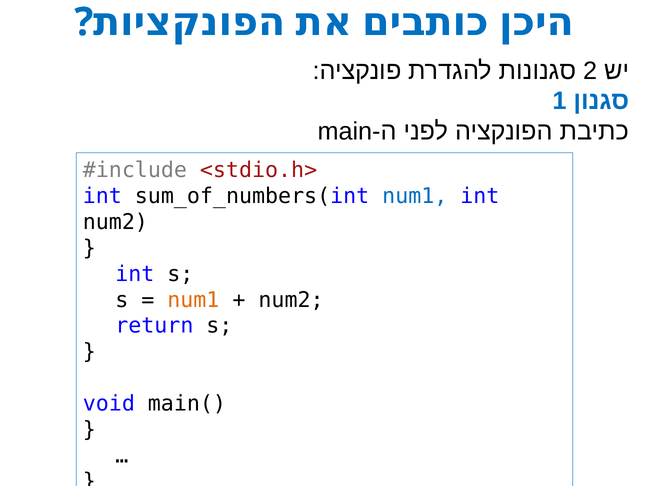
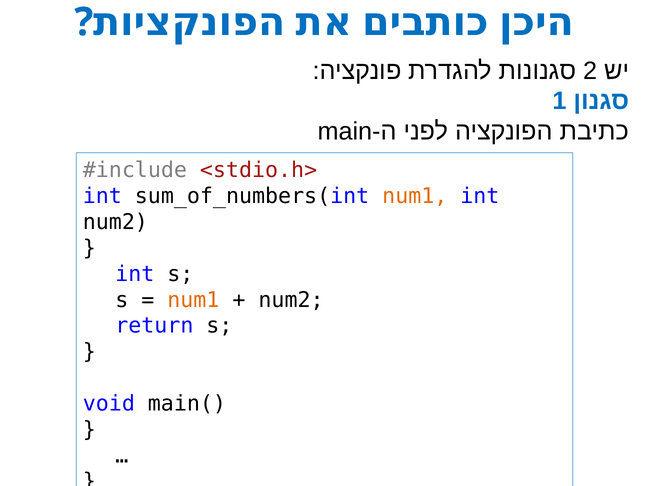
num1 colour: blue -> orange (415, 197)
